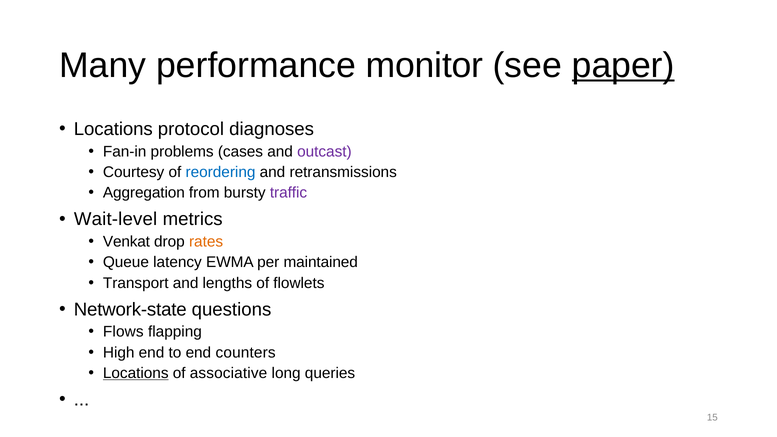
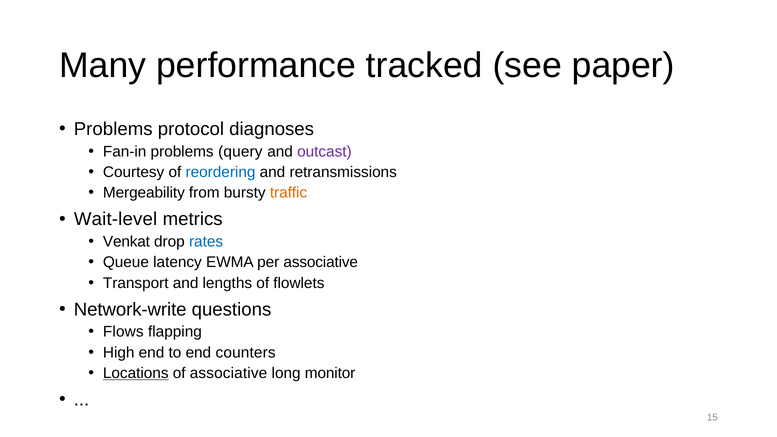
monitor: monitor -> tracked (424, 65)
paper underline: present -> none (623, 65)
Locations: Locations -> Problems (113, 129)
cases: cases -> query (240, 152)
Aggregation: Aggregation -> Mergeability (144, 193)
traffic colour: purple -> orange (289, 193)
rates colour: orange -> blue (206, 242)
per maintained: maintained -> associative (321, 262)
Network-state: Network-state -> Network-write (130, 309)
queries: queries -> monitor (330, 373)
